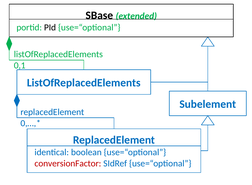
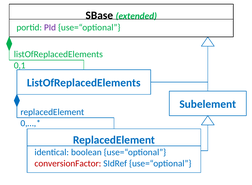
PId colour: black -> purple (50, 28)
